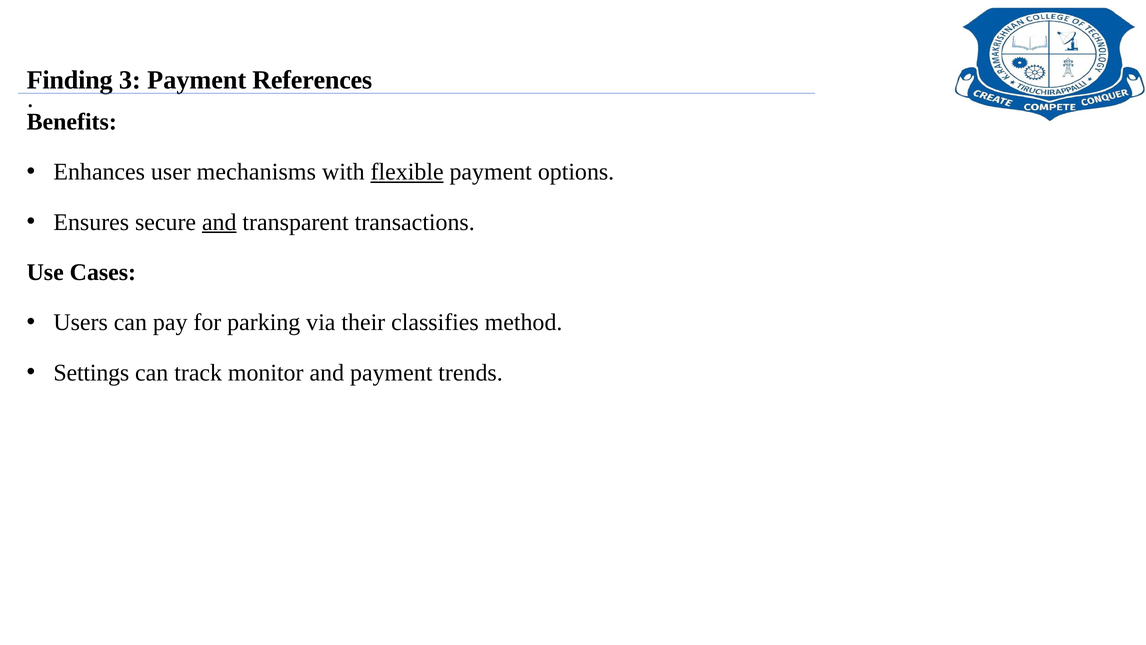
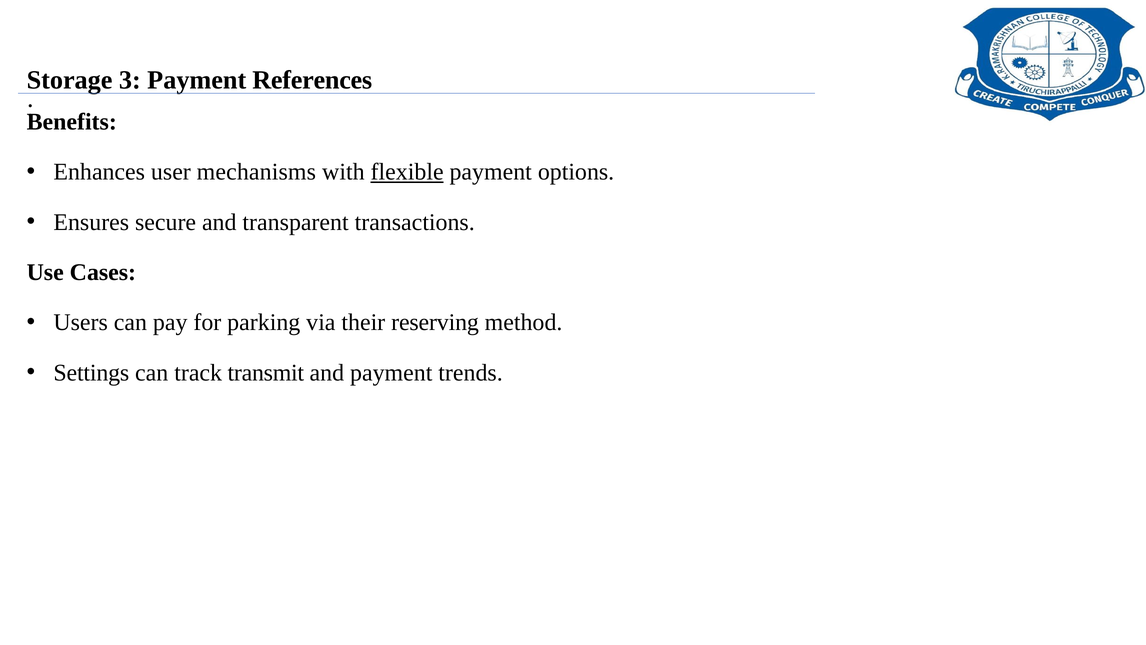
Finding: Finding -> Storage (70, 80)
and underline: present -> none (219, 222)
classifies: classifies -> reserving (435, 322)
monitor: monitor -> transmit (266, 372)
